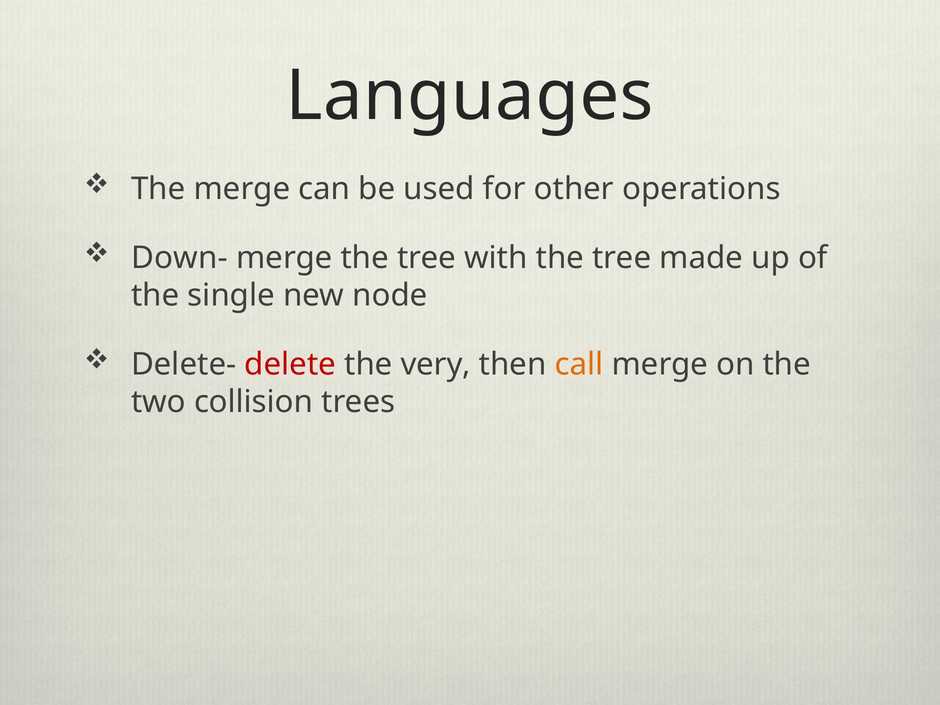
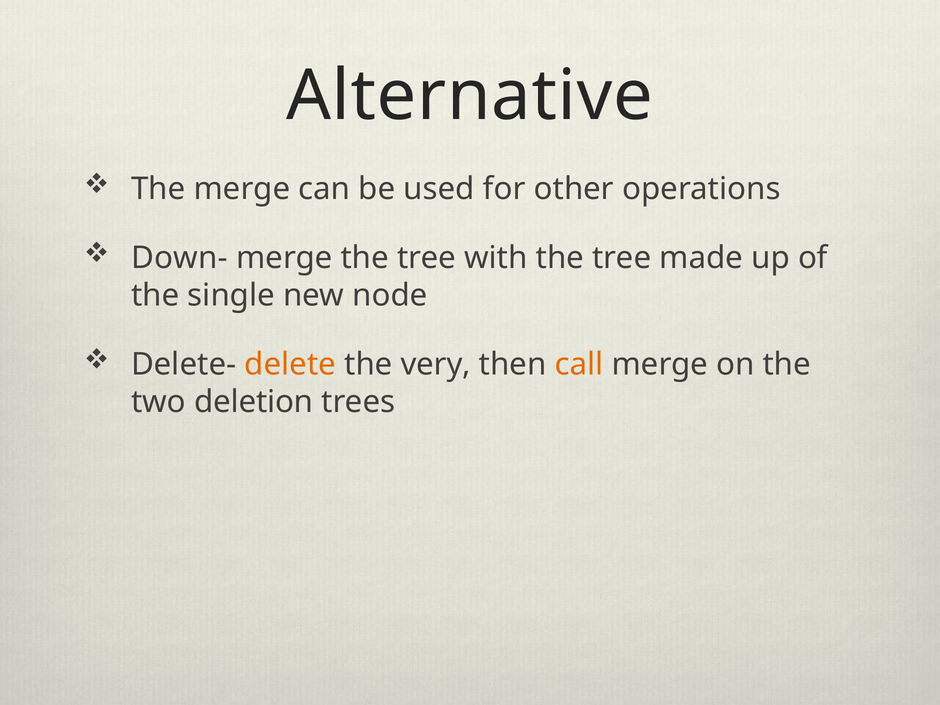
Languages: Languages -> Alternative (470, 96)
delete colour: red -> orange (290, 364)
collision: collision -> deletion (254, 402)
